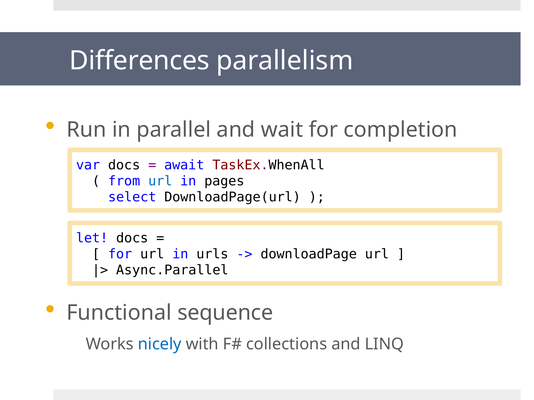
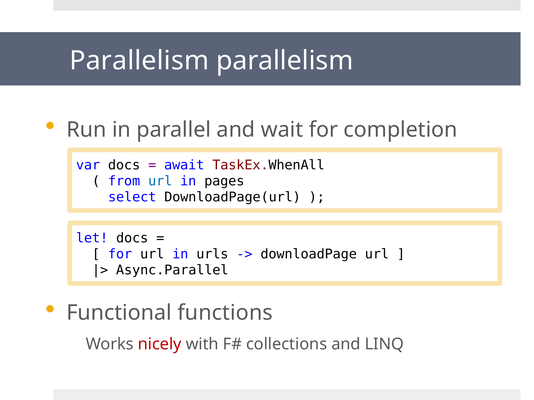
Differences: Differences -> Parallelism (139, 61)
sequence: sequence -> functions (225, 313)
nicely colour: blue -> red (160, 344)
